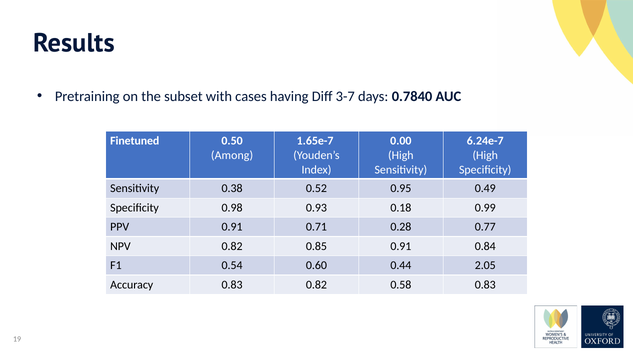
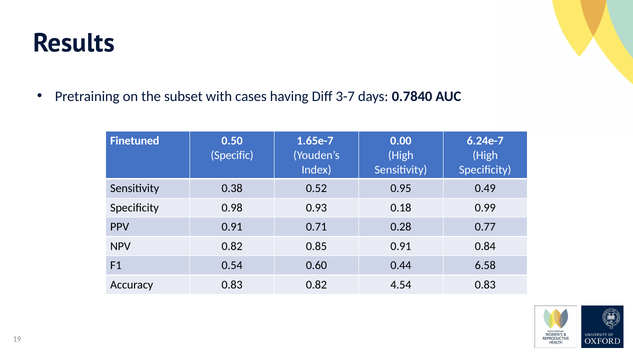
Among: Among -> Specific (232, 156)
2.05: 2.05 -> 6.58 (485, 266)
0.58: 0.58 -> 4.54 (401, 285)
